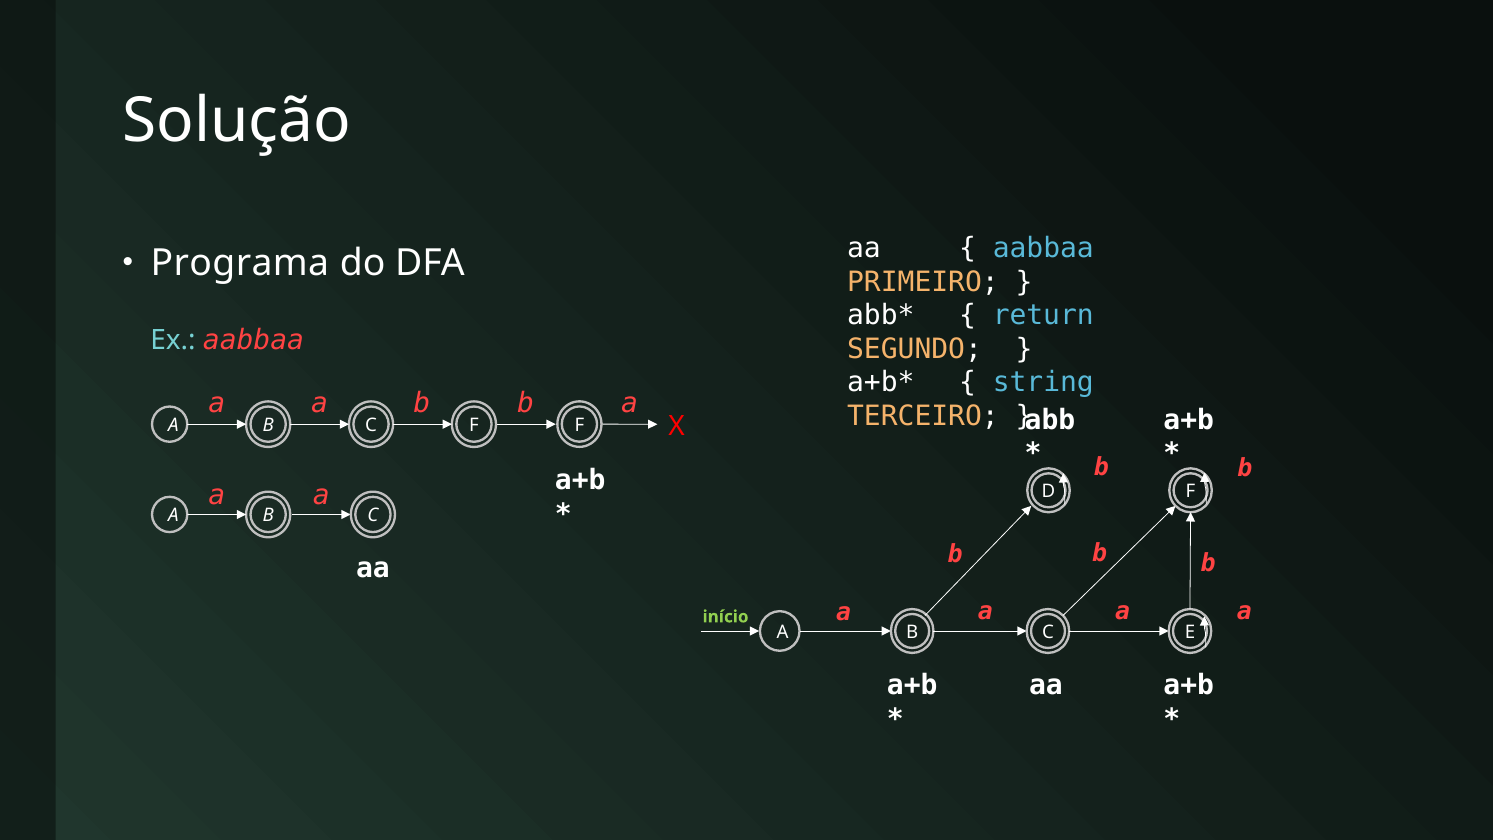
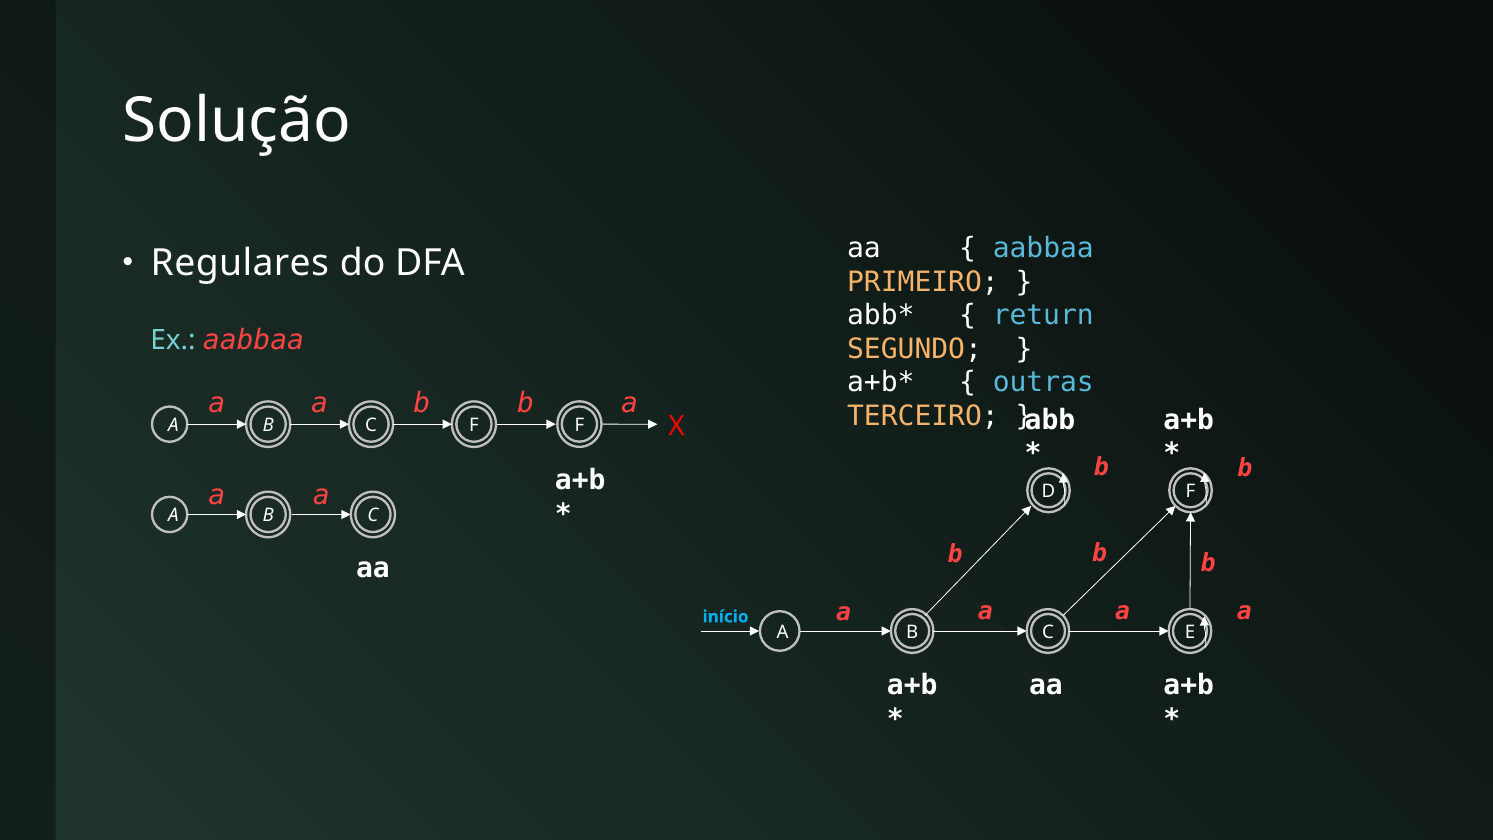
Programa: Programa -> Regulares (240, 264)
string: string -> outras (1043, 383)
início colour: light green -> light blue (726, 617)
